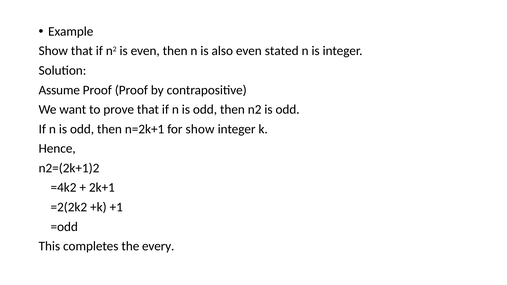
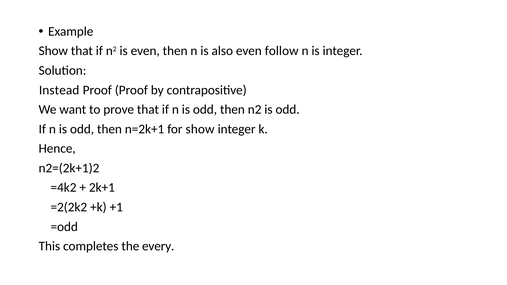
stated: stated -> follow (282, 51)
Assume: Assume -> Instead (59, 90)
